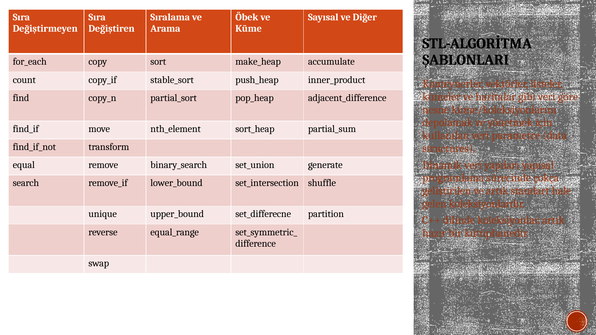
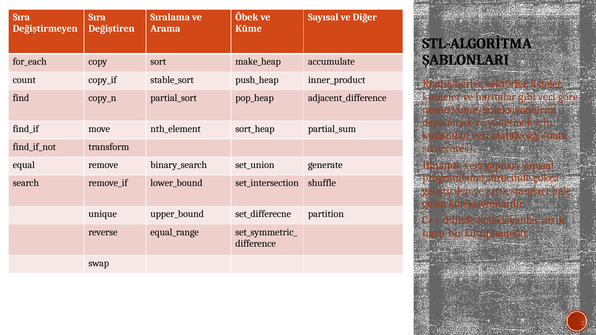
parametre: parametre -> olabileceği (516, 136)
